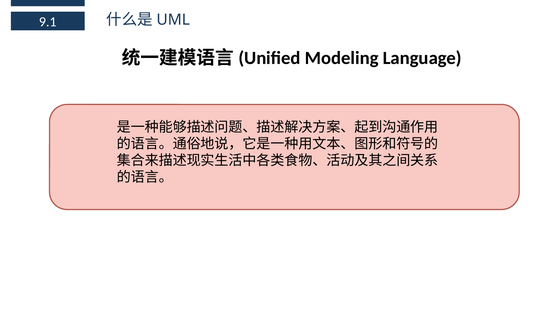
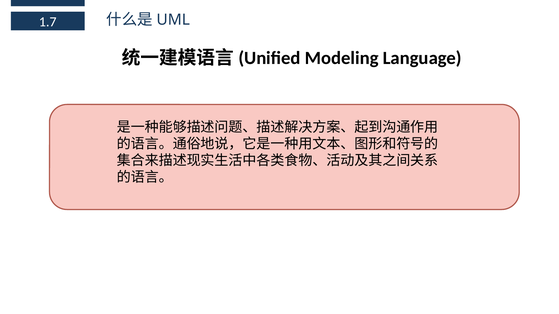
9.1: 9.1 -> 1.7 (48, 22)
